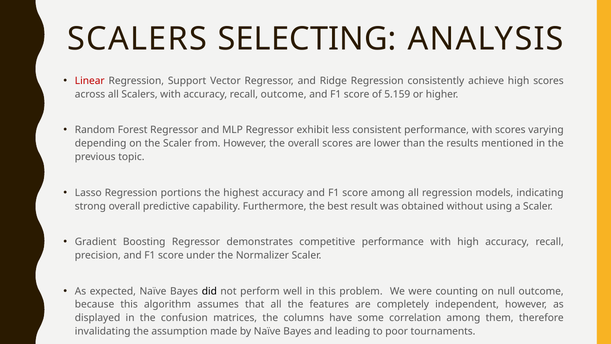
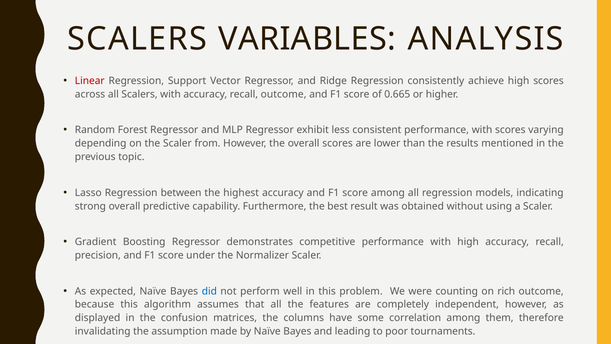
SELECTING: SELECTING -> VARIABLES (307, 39)
5.159: 5.159 -> 0.665 (397, 94)
portions: portions -> between (181, 193)
did colour: black -> blue (209, 291)
null: null -> rich (506, 291)
